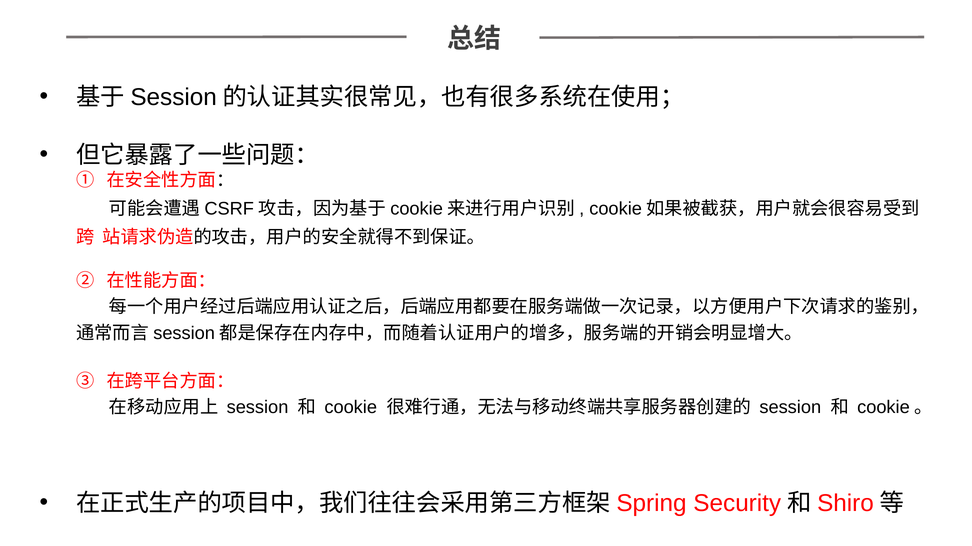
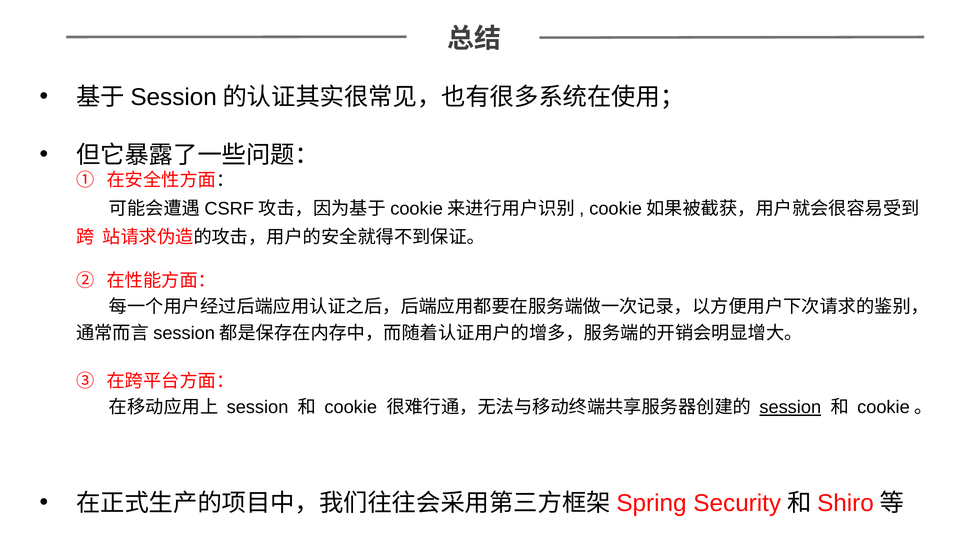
session underline: none -> present (790, 408)
